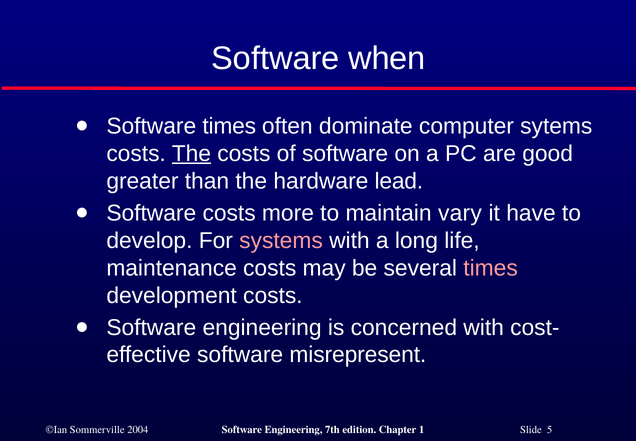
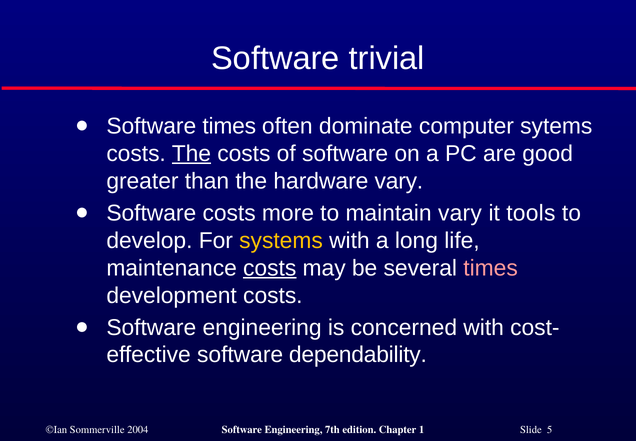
when: when -> trivial (387, 58)
hardware lead: lead -> vary (399, 181)
have: have -> tools (531, 213)
systems colour: pink -> yellow (281, 240)
costs underline: none -> present (270, 268)
misrepresent: misrepresent -> dependability (358, 354)
